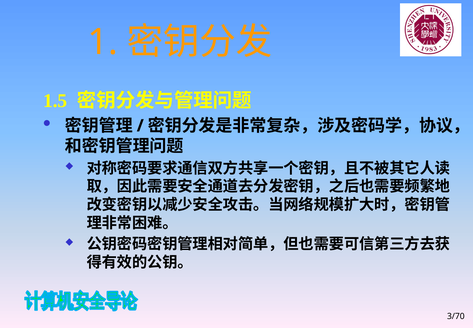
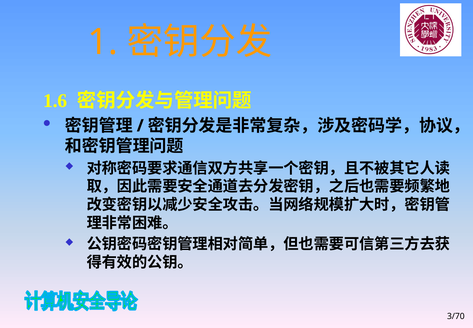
1.5: 1.5 -> 1.6 (55, 100)
